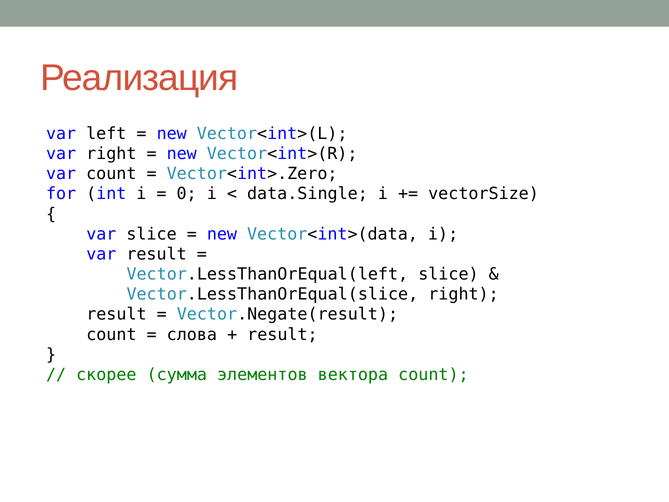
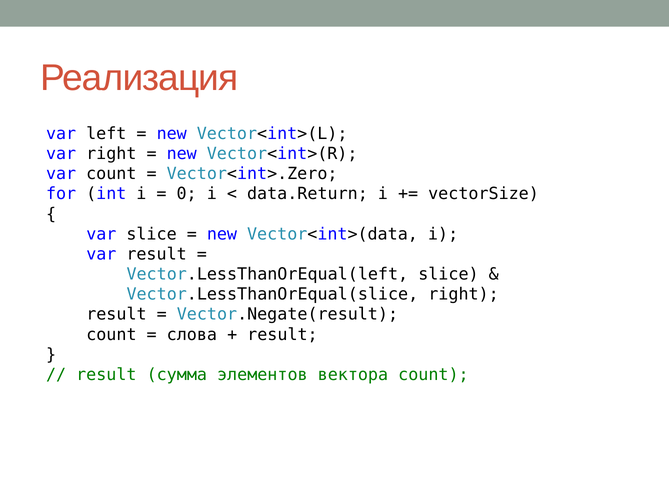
data.Single: data.Single -> data.Return (307, 194)
скорее: скорее -> result (106, 374)
